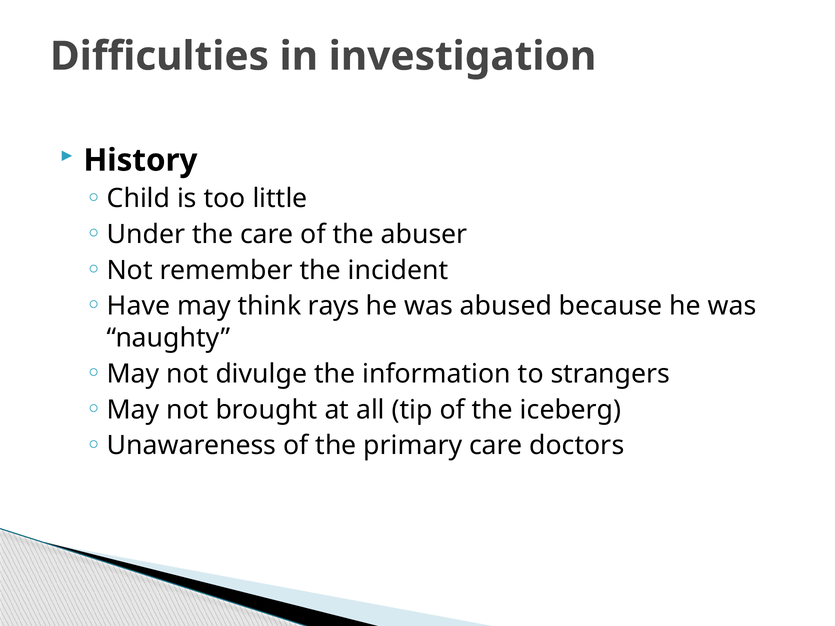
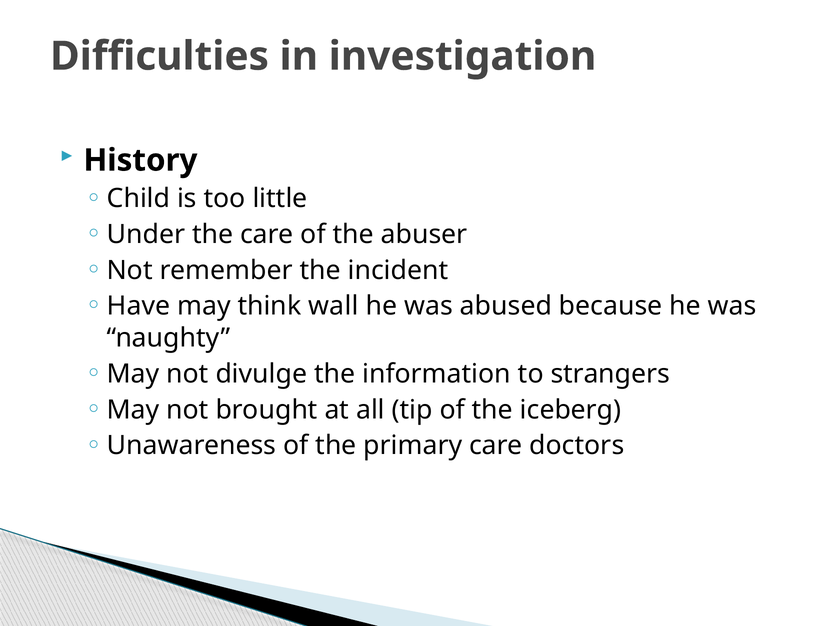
rays: rays -> wall (333, 306)
